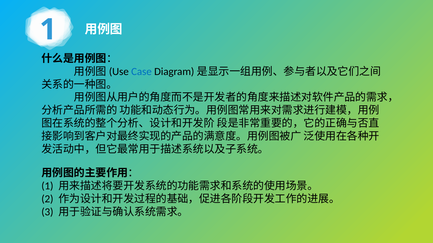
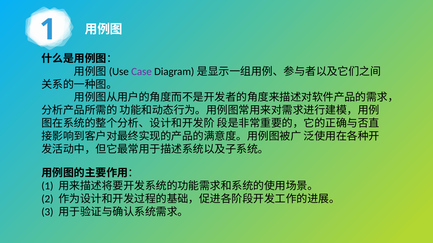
Case colour: blue -> purple (141, 72)
